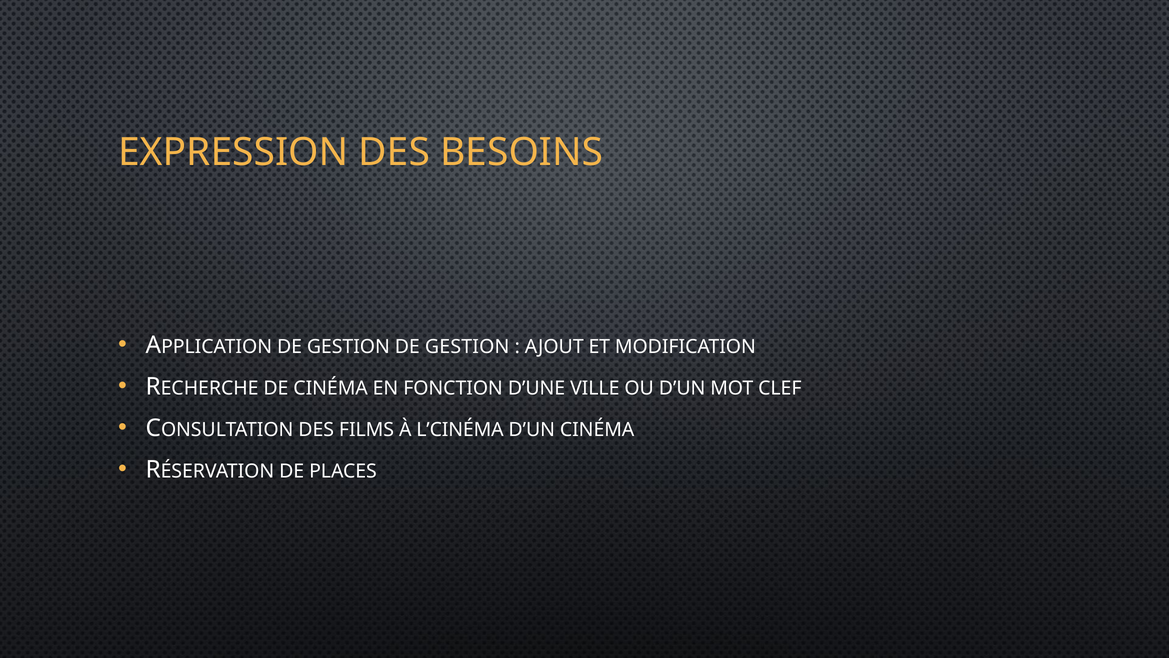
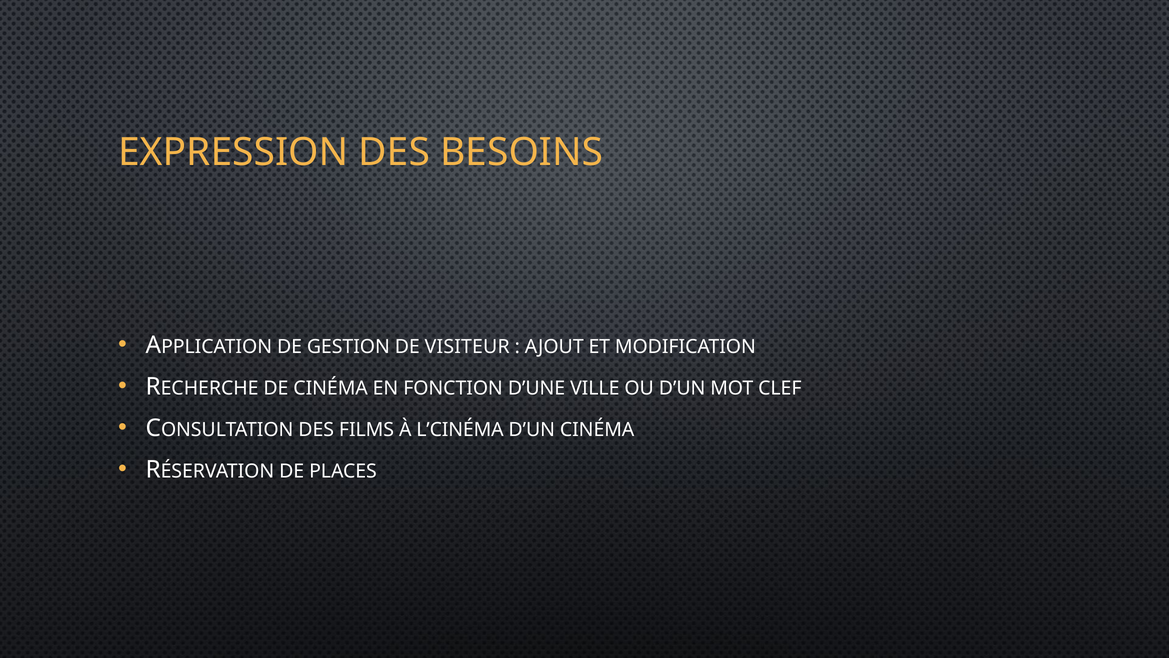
GESTION DE GESTION: GESTION -> VISITEUR (467, 347)
